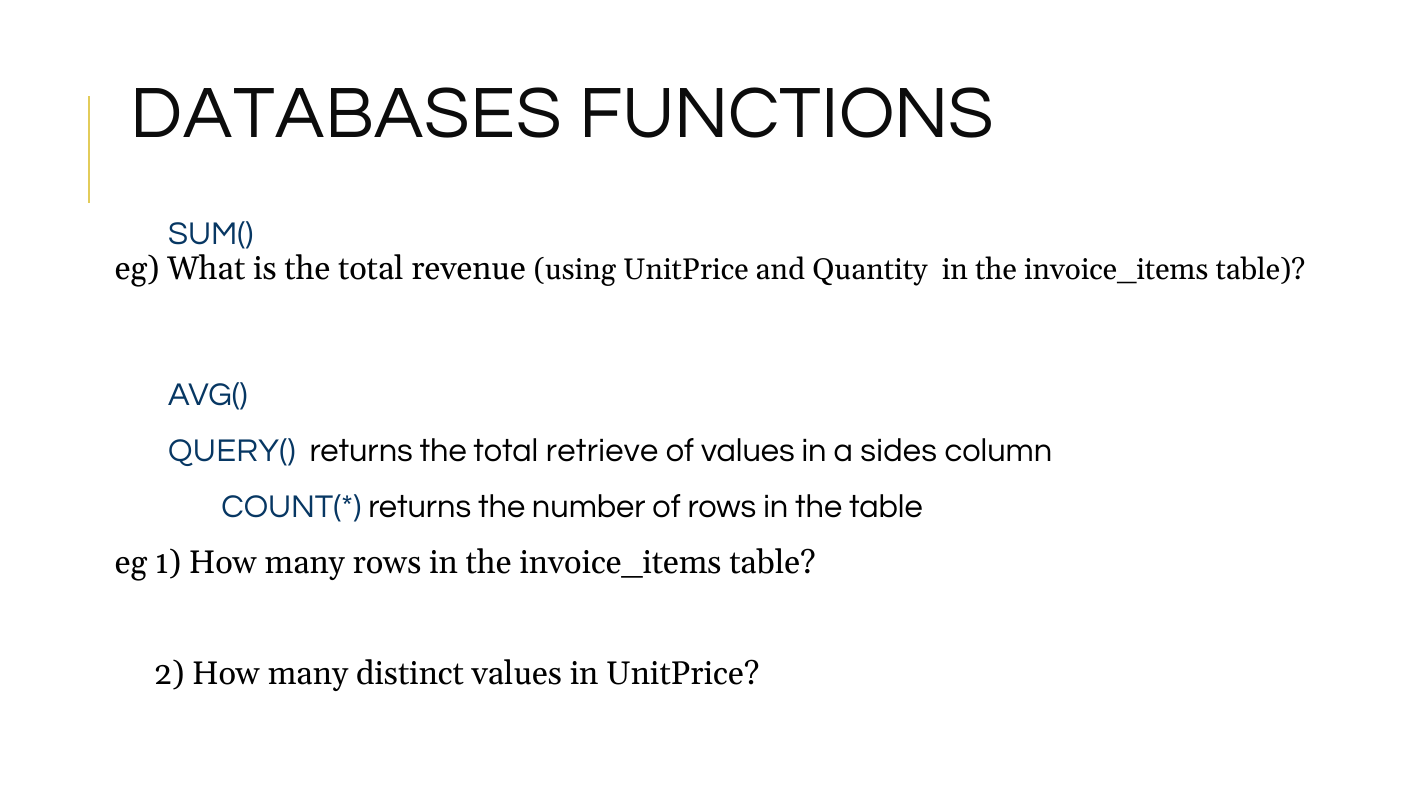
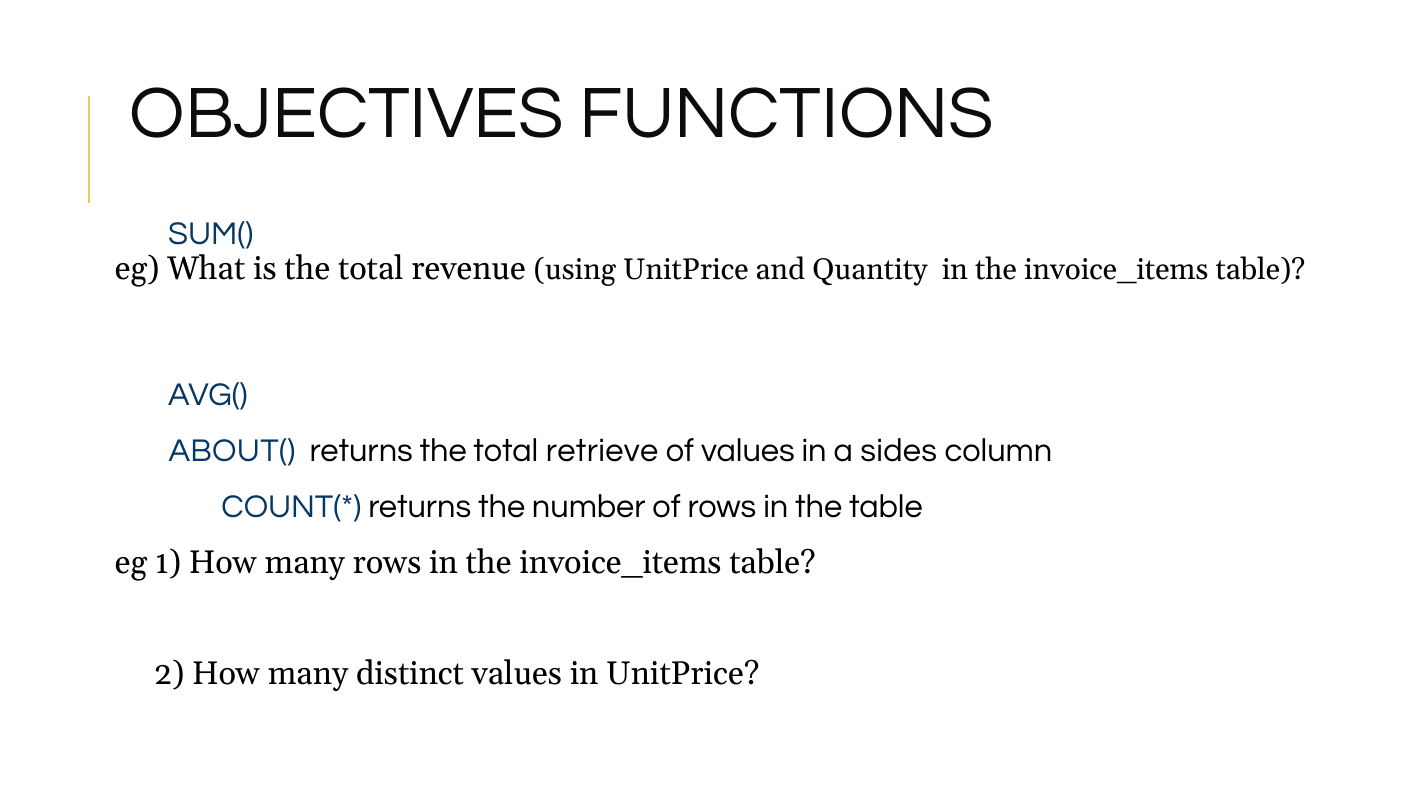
DATABASES: DATABASES -> OBJECTIVES (347, 113)
QUERY(: QUERY( -> ABOUT( (232, 451)
